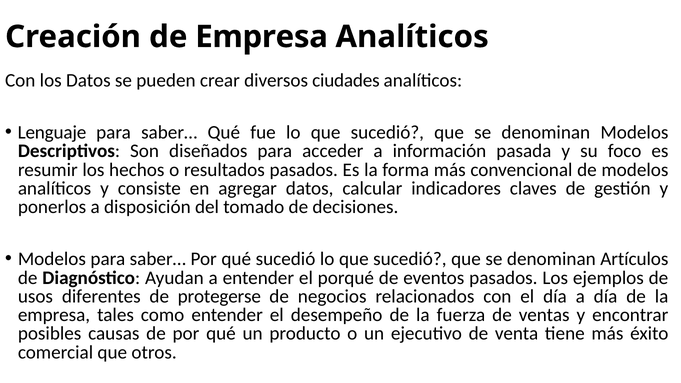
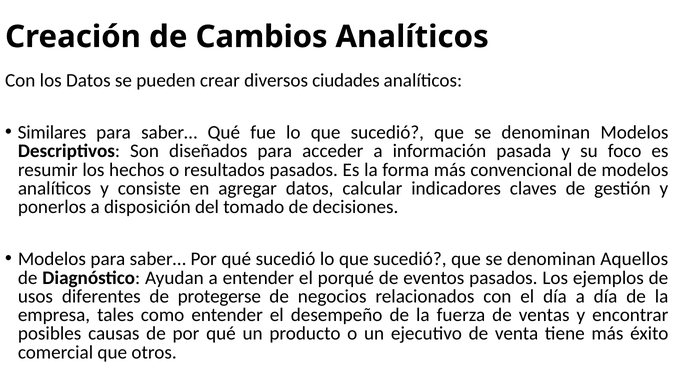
de Empresa: Empresa -> Cambios (262, 37)
Lenguaje: Lenguaje -> Similares (52, 132)
Artículos: Artículos -> Aquellos (634, 259)
